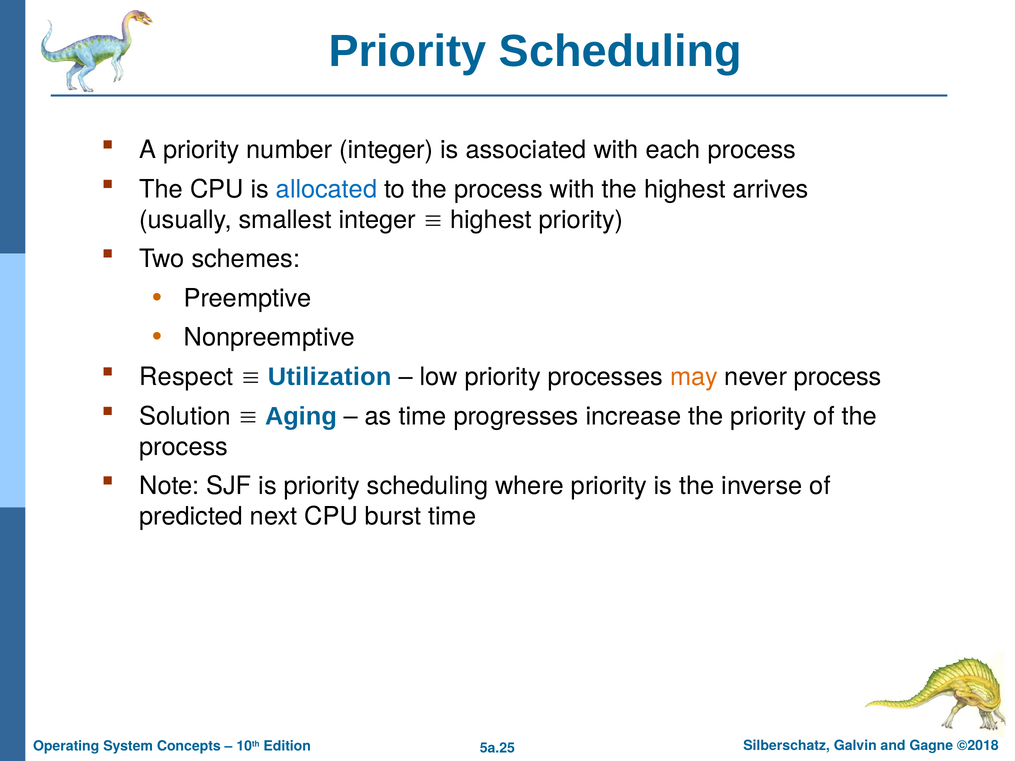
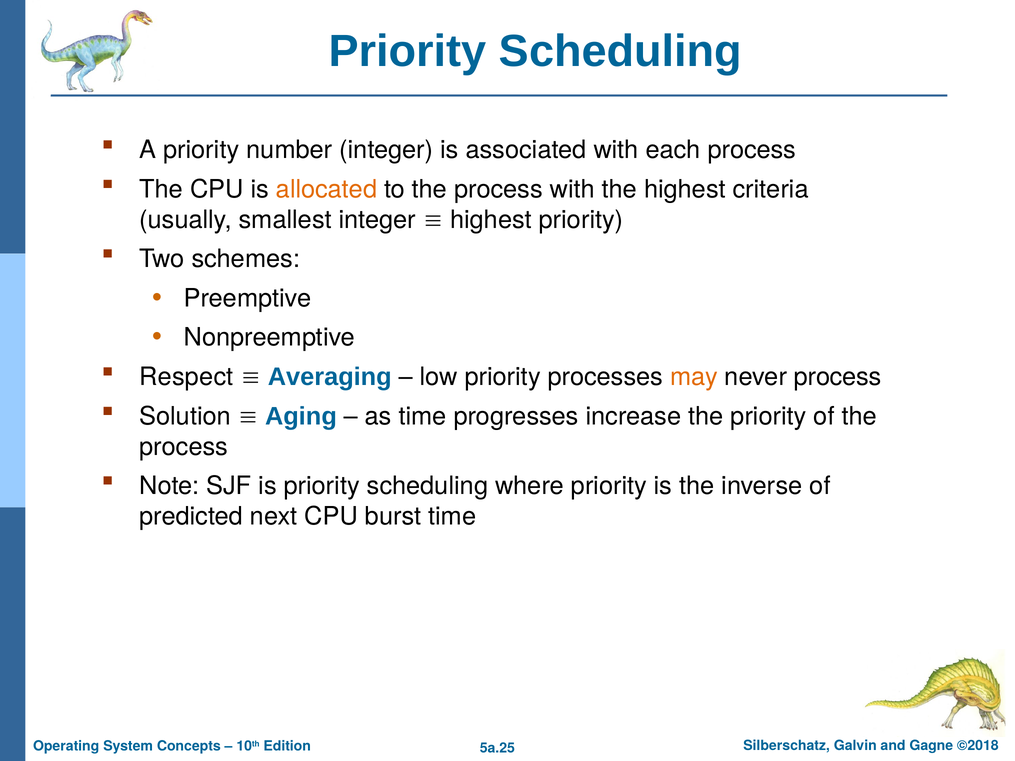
allocated colour: blue -> orange (327, 189)
arrives: arrives -> criteria (771, 189)
Utilization: Utilization -> Averaging (330, 377)
